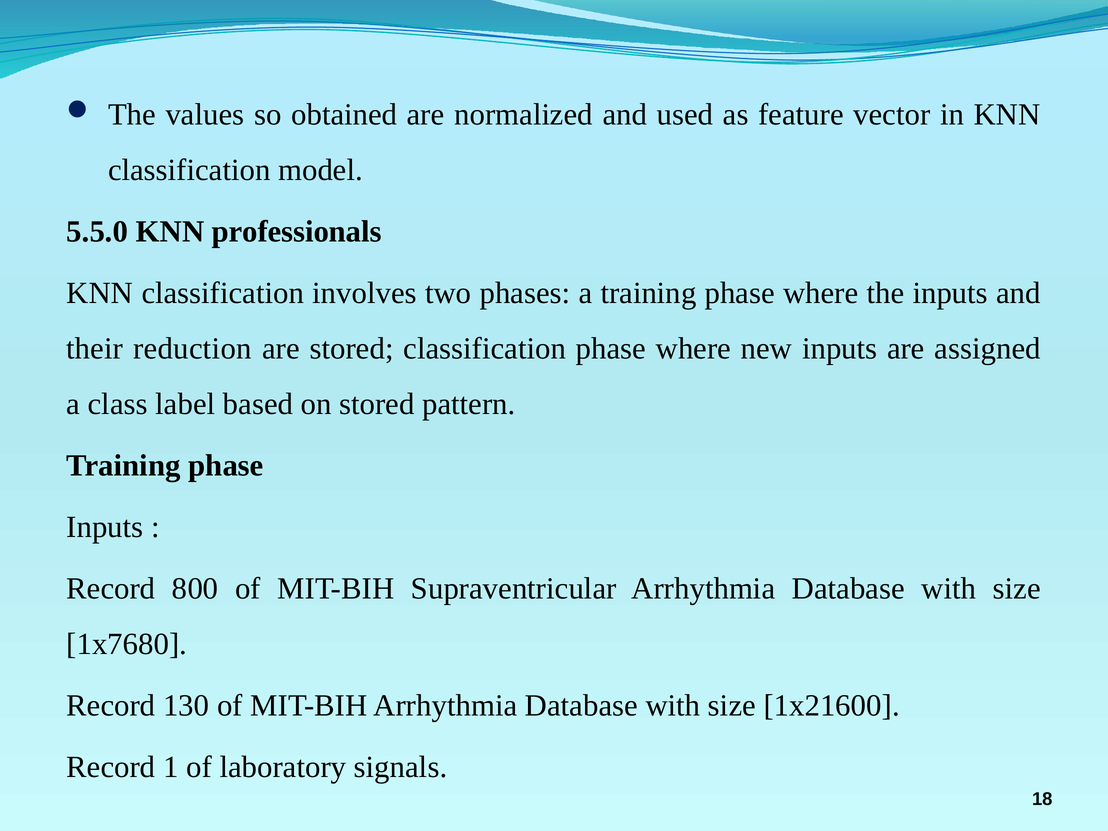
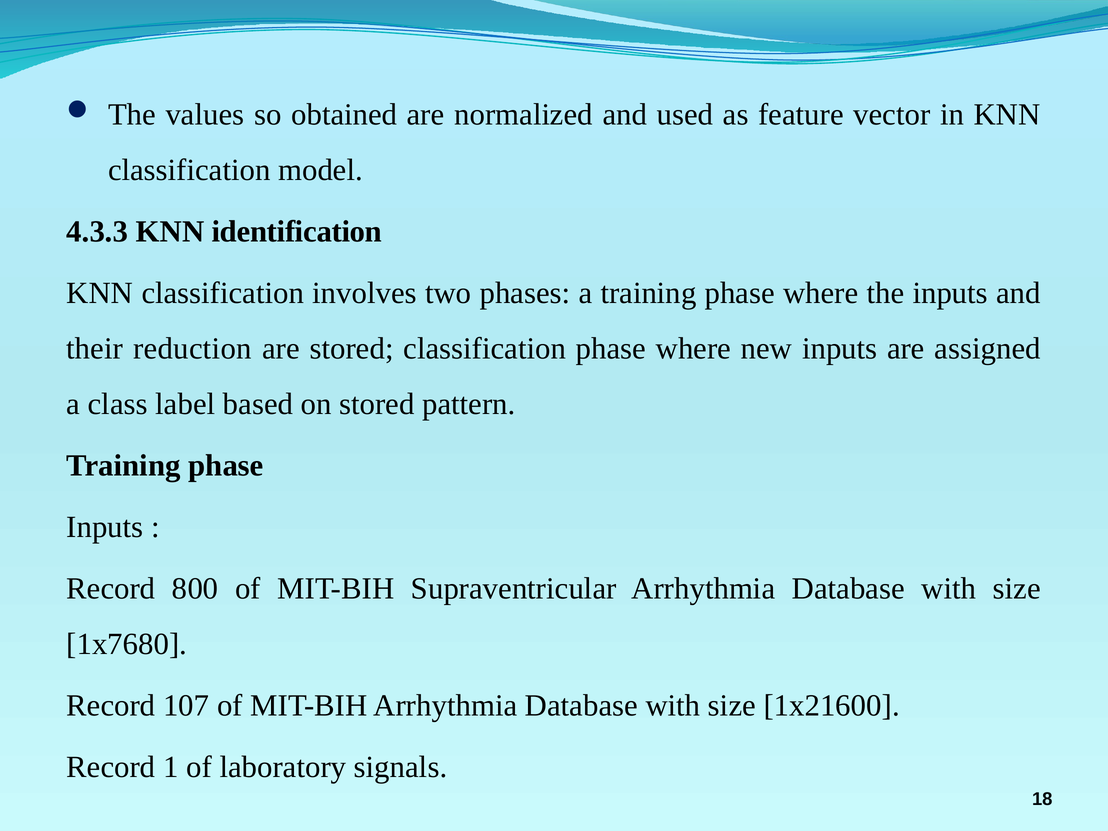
5.5.0: 5.5.0 -> 4.3.3 (97, 232)
professionals: professionals -> identification (297, 232)
130: 130 -> 107 (186, 706)
